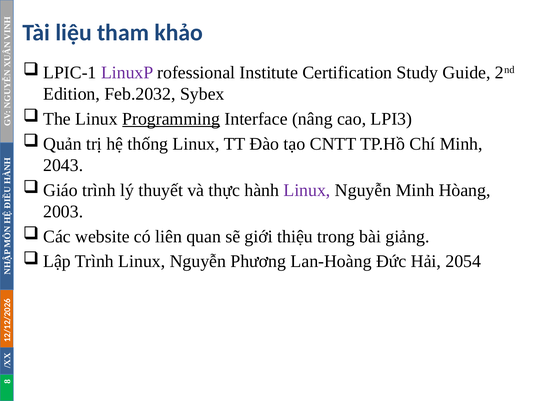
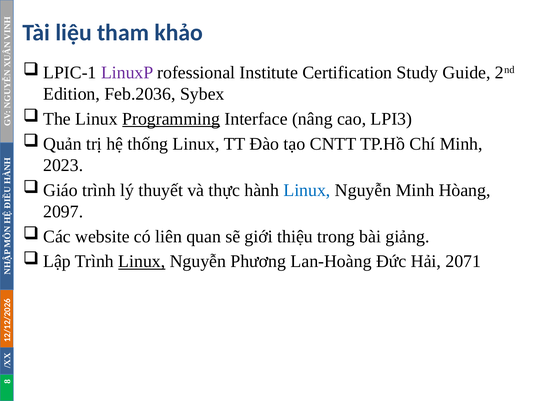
Feb.2032: Feb.2032 -> Feb.2036 (140, 94)
2043: 2043 -> 2023 (63, 165)
Linux colour: purple -> blue (307, 190)
2003: 2003 -> 2097 (63, 211)
Linux underline: none -> present (142, 261)
2054: 2054 -> 2071 (463, 261)
